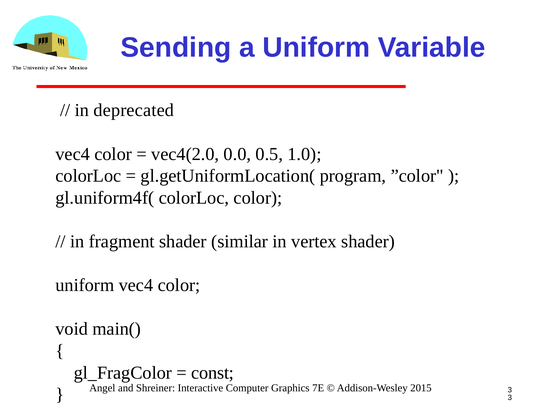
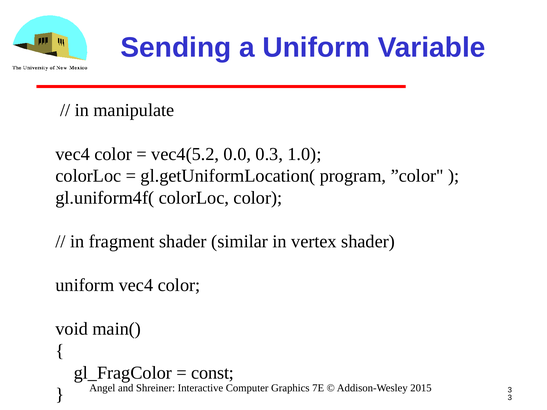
deprecated: deprecated -> manipulate (134, 110)
vec4(2.0: vec4(2.0 -> vec4(5.2 (185, 154)
0.5: 0.5 -> 0.3 (269, 154)
